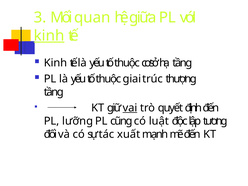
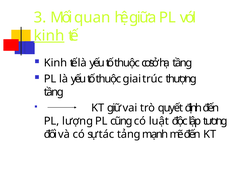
vai underline: present -> none (130, 108)
lưỡng: lưỡng -> lượng (78, 121)
xuất: xuất -> tảng (129, 134)
